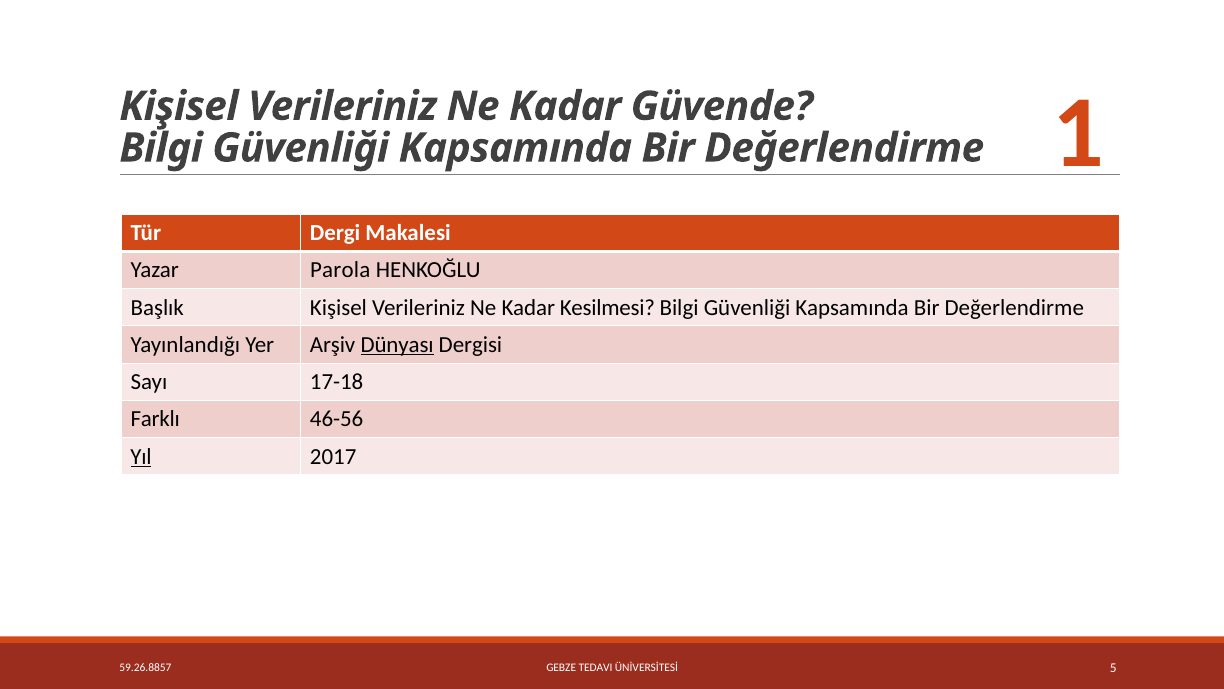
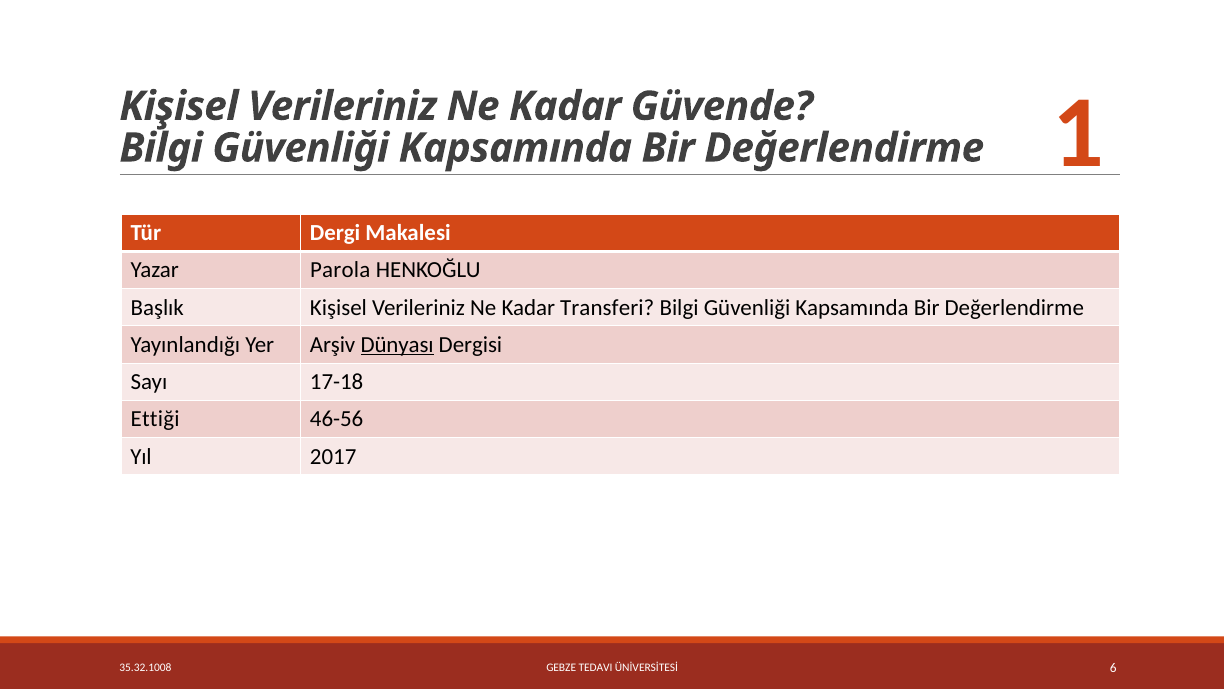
Kesilmesi: Kesilmesi -> Transferi (607, 307)
Farklı: Farklı -> Ettiği (155, 419)
Yıl underline: present -> none (141, 456)
59.26.8857: 59.26.8857 -> 35.32.1008 (145, 668)
5: 5 -> 6 (1113, 668)
